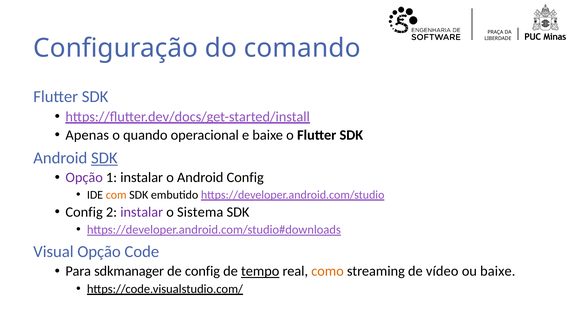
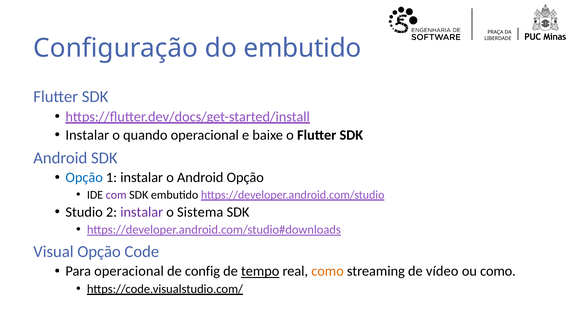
do comando: comando -> embutido (303, 48)
Apenas: Apenas -> Instalar (87, 135)
SDK underline: present -> none (104, 158)
Opção colour: purple -> blue (84, 177)
Android Config: Config -> Opção (245, 177)
com colour: orange -> purple (116, 195)
Config: Config -> Studio (84, 212)
Para sdkmanager: sdkmanager -> operacional (129, 271)
ou baixe: baixe -> como (498, 271)
